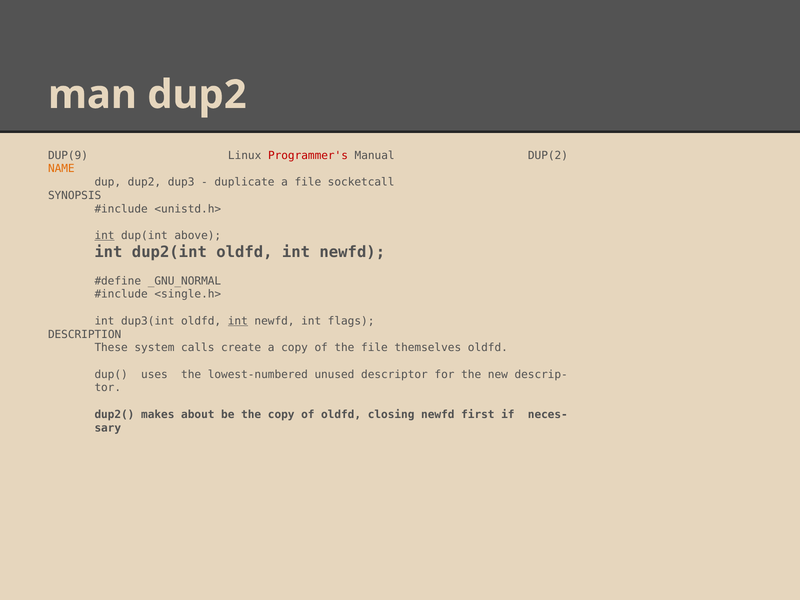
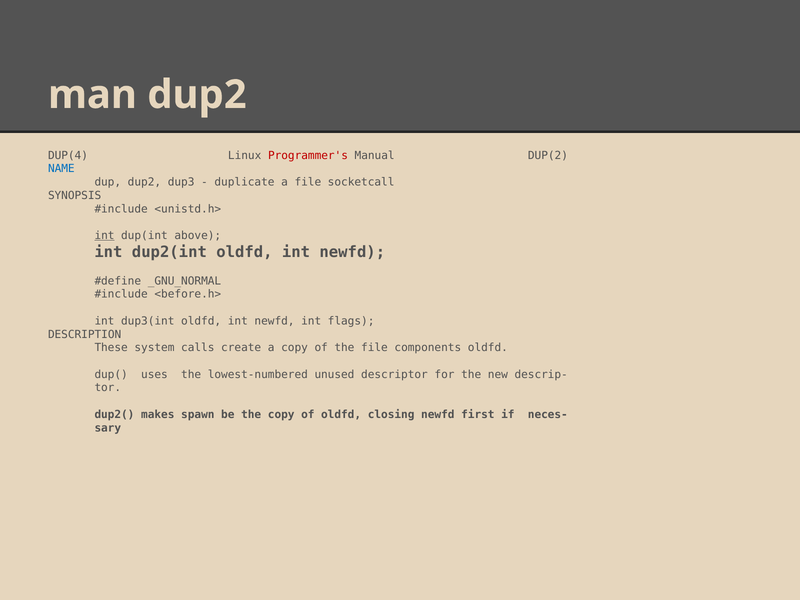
DUP(9: DUP(9 -> DUP(4 (68, 155)
NAME colour: orange -> blue (61, 169)
<single.h>: <single.h> -> <before.h> (188, 294)
int underline: present -> none (238, 321)
themselves: themselves -> components (428, 348)
about: about -> spawn (198, 415)
